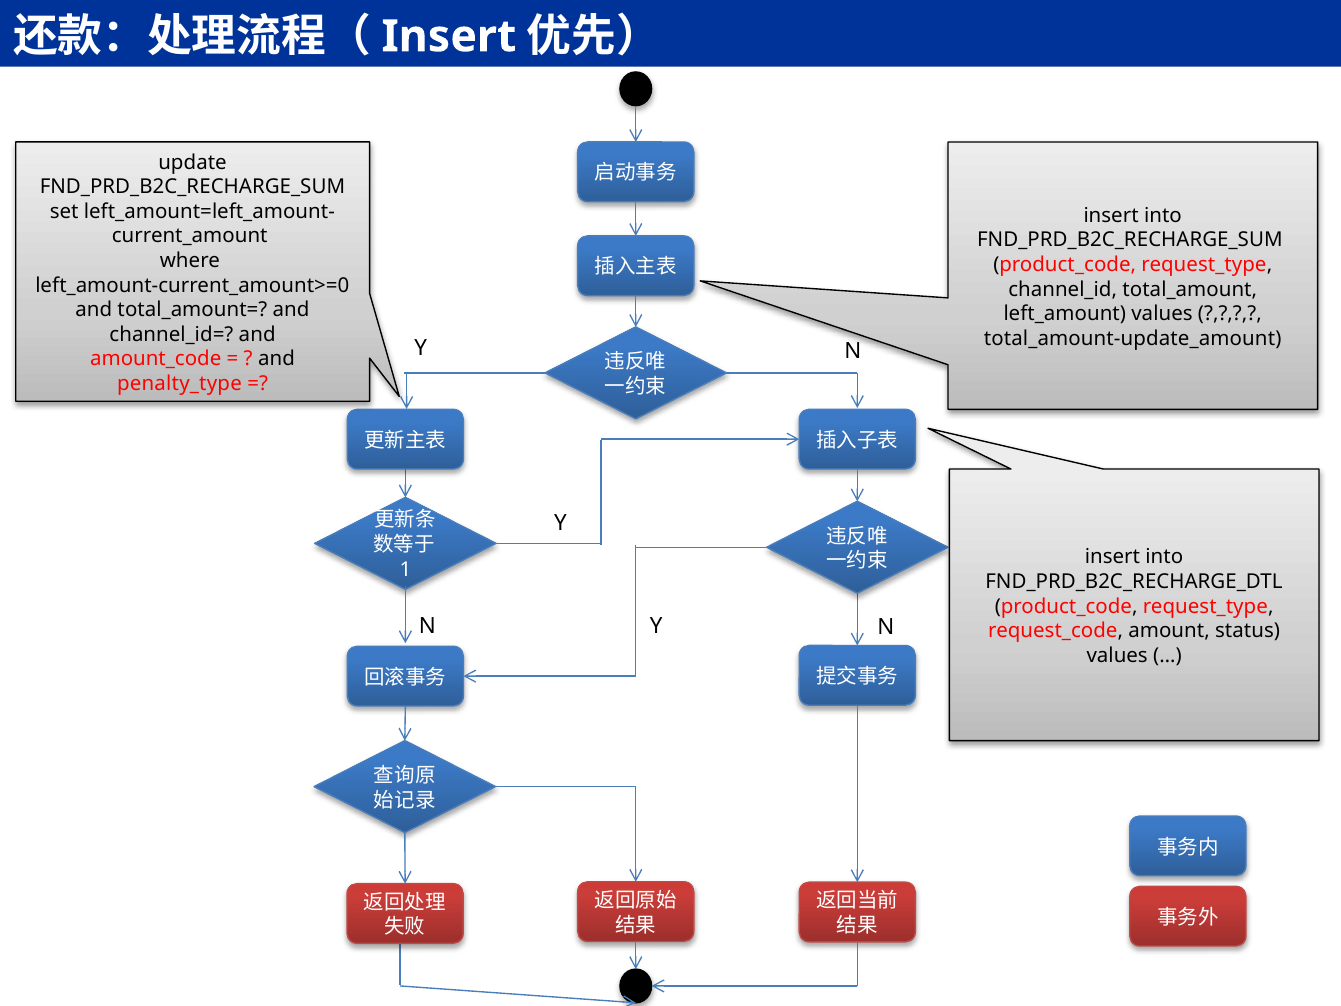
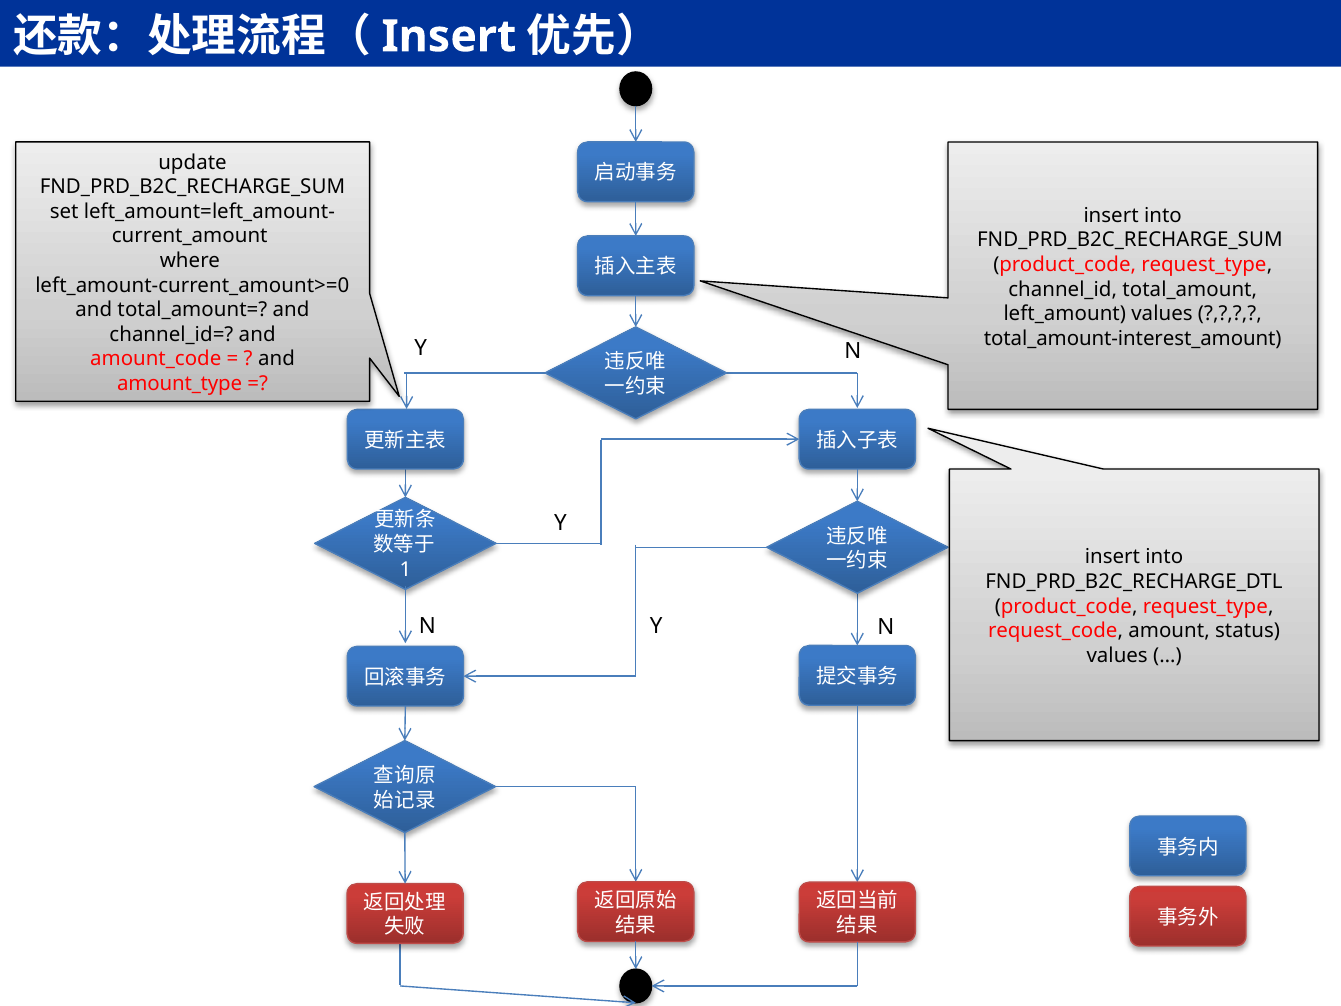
total_amount-update_amount: total_amount-update_amount -> total_amount-interest_amount (1133, 338)
penalty_type: penalty_type -> amount_type (180, 384)
